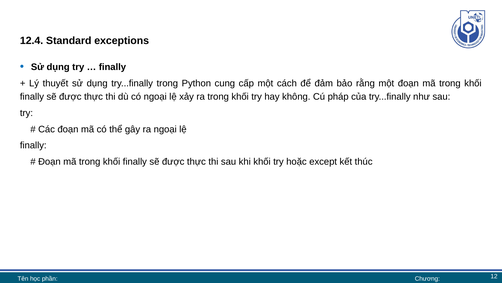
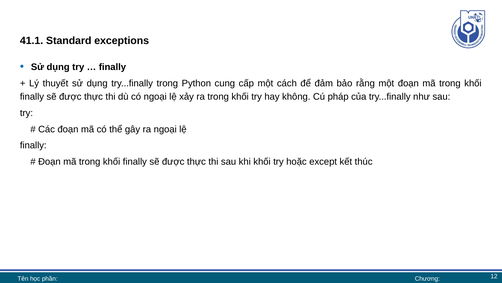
12.4: 12.4 -> 41.1 (32, 41)
